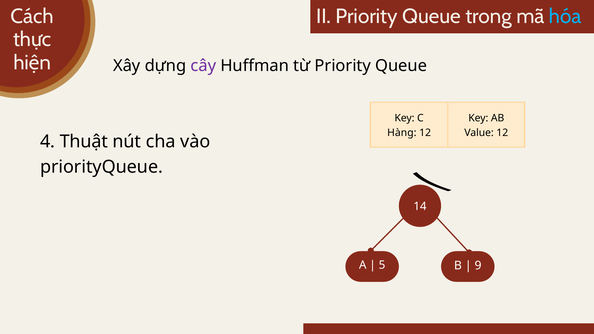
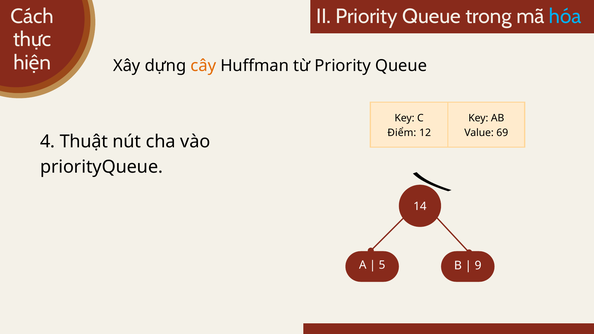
cây colour: purple -> orange (203, 66)
Hàng: Hàng -> Điểm (402, 133)
Value 12: 12 -> 69 (502, 133)
